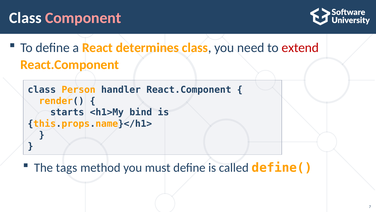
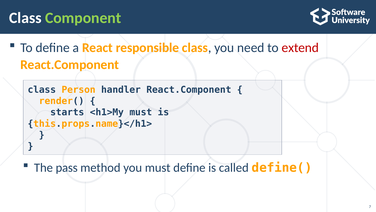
Component colour: pink -> light green (83, 18)
determines: determines -> responsible (147, 48)
<h1>My bind: bind -> must (141, 112)
tags: tags -> pass (67, 167)
